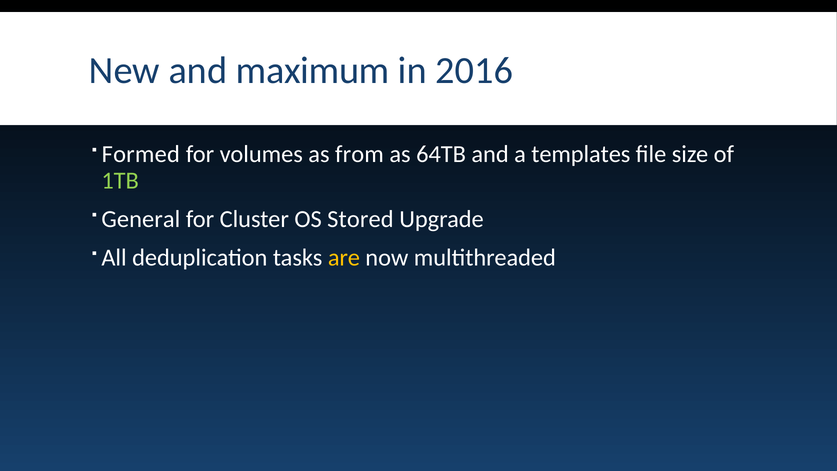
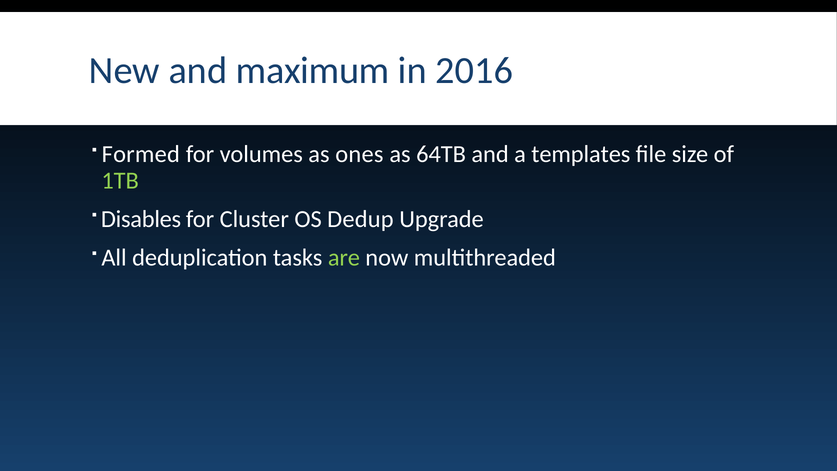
from: from -> ones (359, 154)
General: General -> Disables (141, 219)
Stored: Stored -> Dedup (360, 219)
are colour: yellow -> light green (344, 258)
